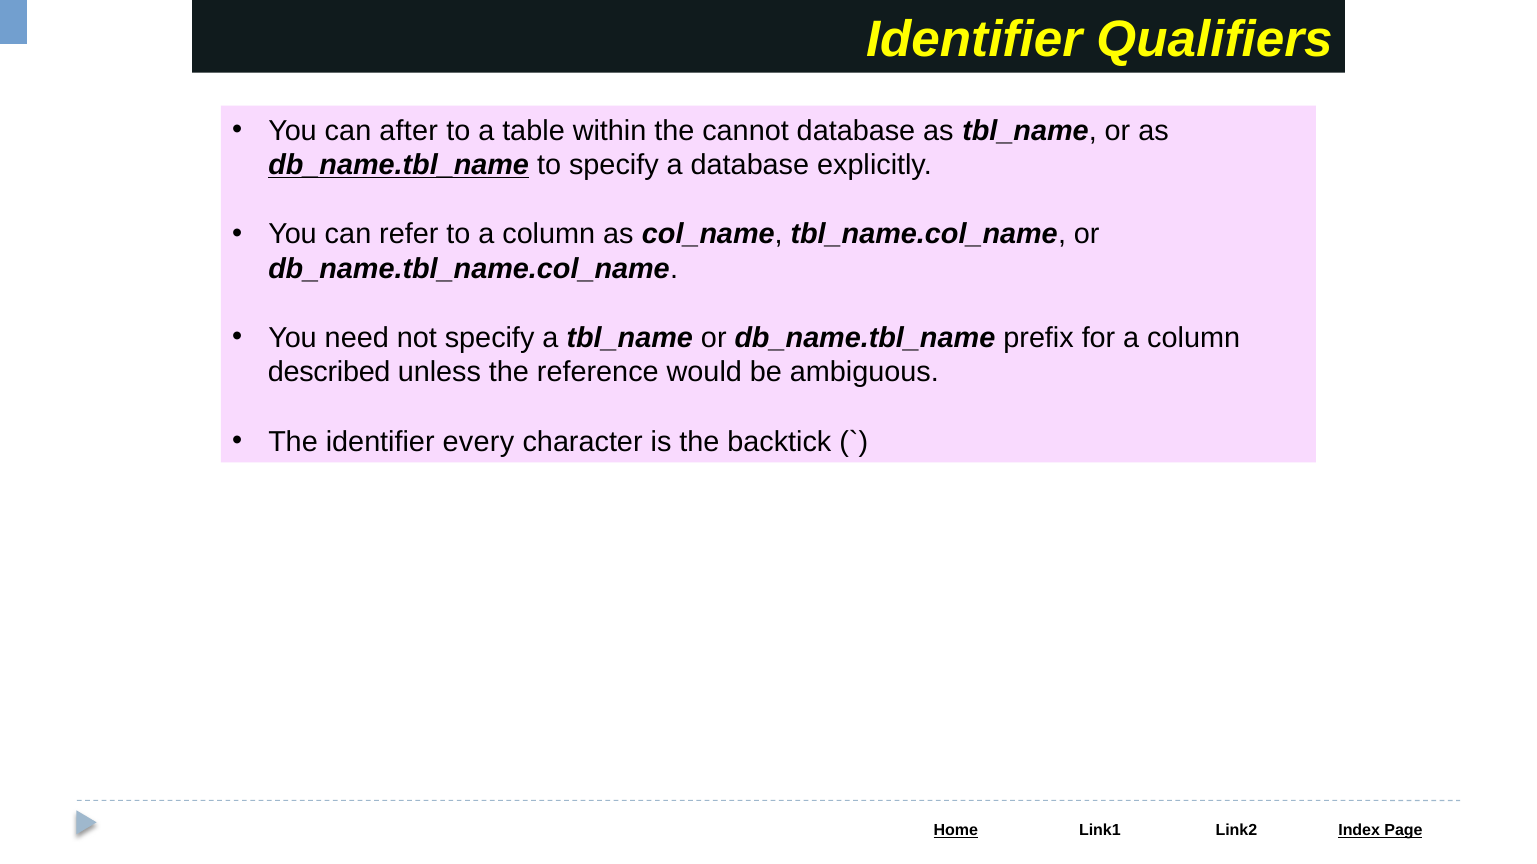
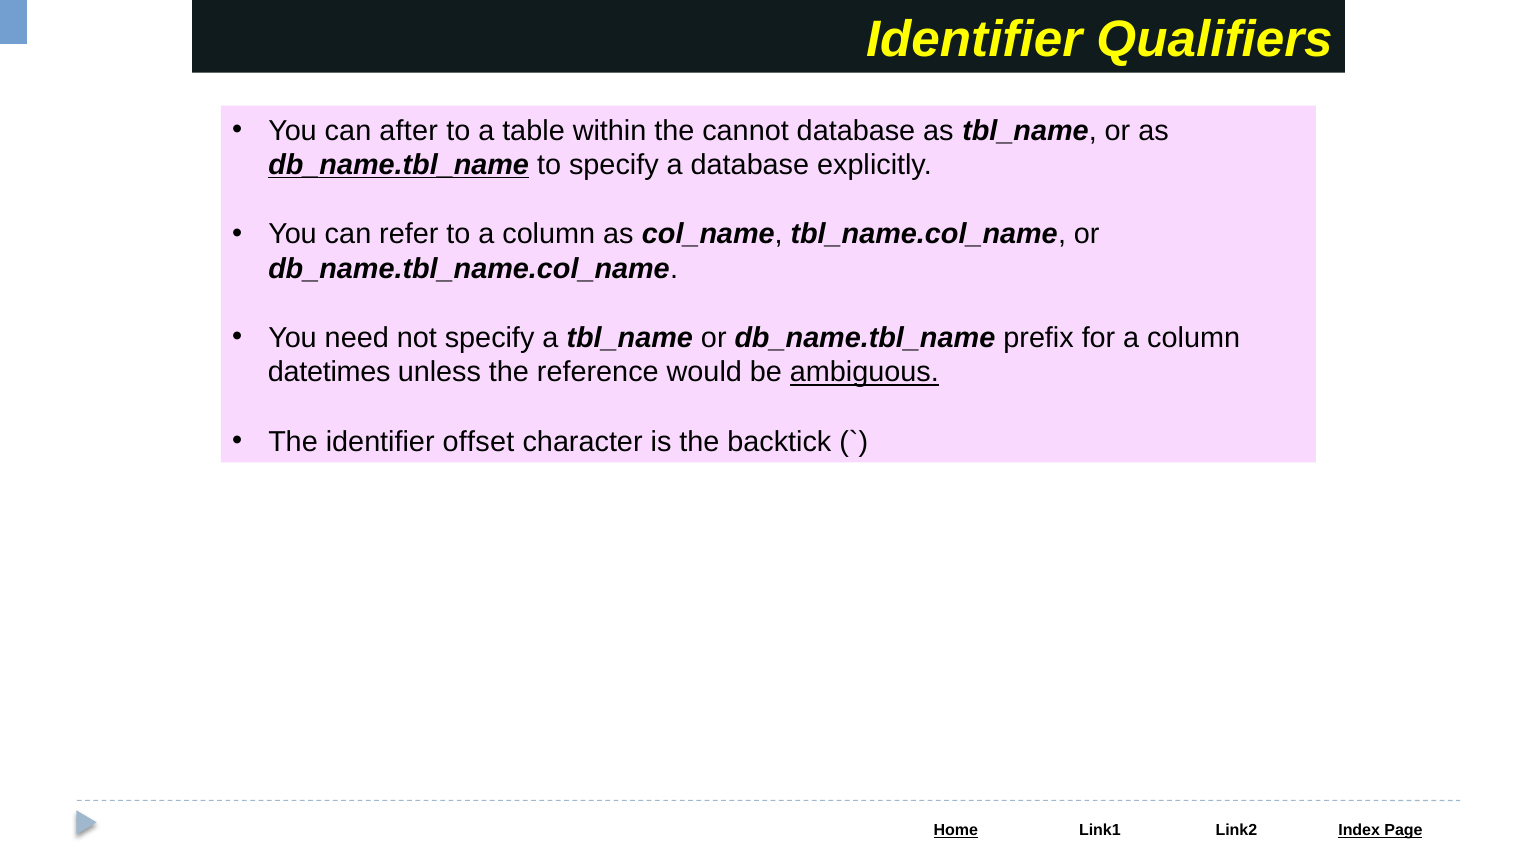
described: described -> datetimes (329, 373)
ambiguous underline: none -> present (864, 373)
every: every -> offset (478, 442)
